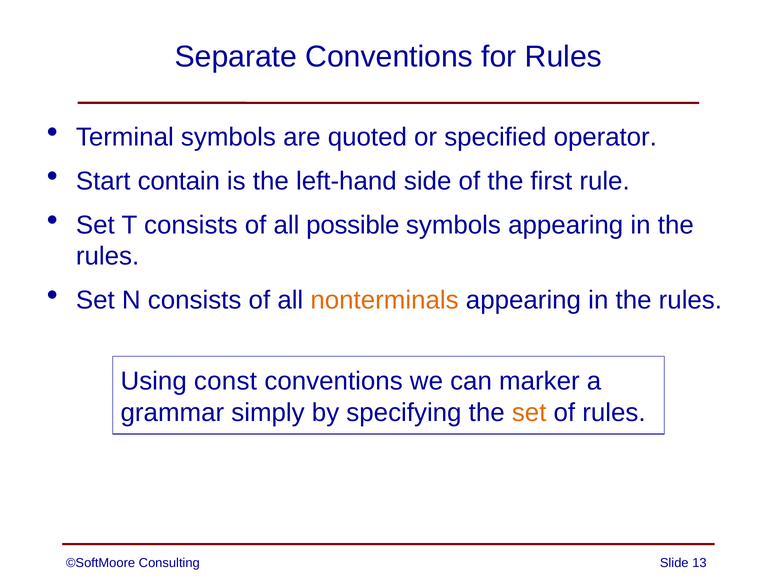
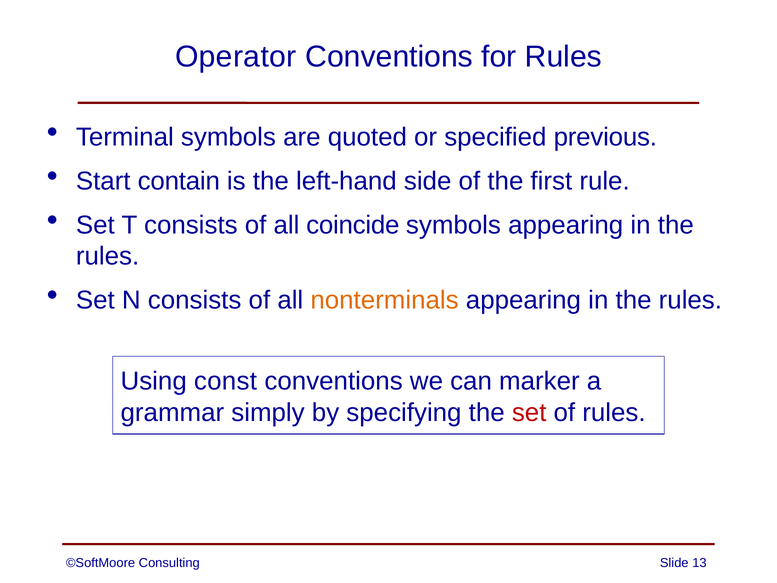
Separate: Separate -> Operator (236, 57)
operator: operator -> previous (605, 137)
possible: possible -> coincide (353, 225)
set colour: orange -> red (529, 412)
